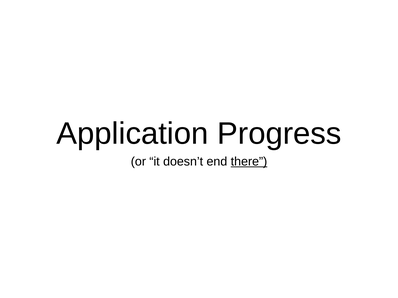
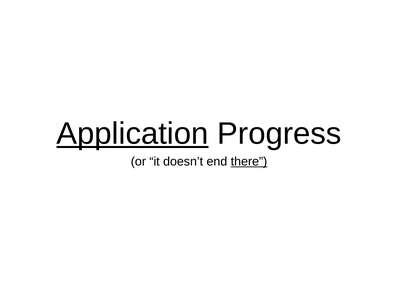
Application underline: none -> present (132, 134)
